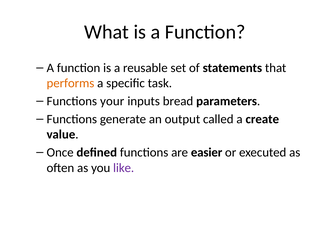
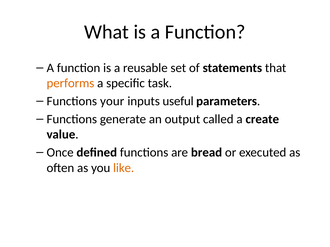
bread: bread -> useful (178, 101)
easier: easier -> bread (207, 153)
like colour: purple -> orange (124, 168)
